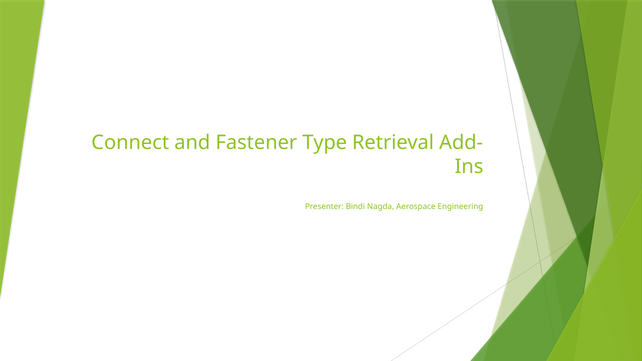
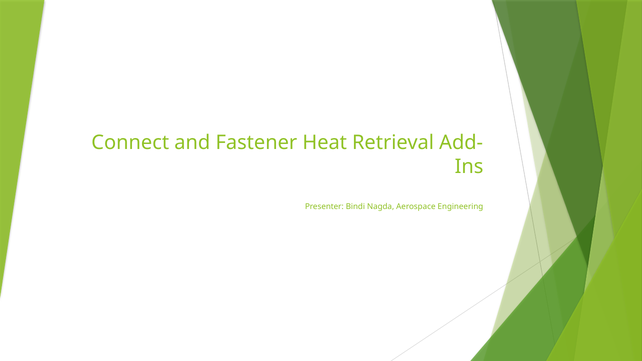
Type: Type -> Heat (325, 142)
